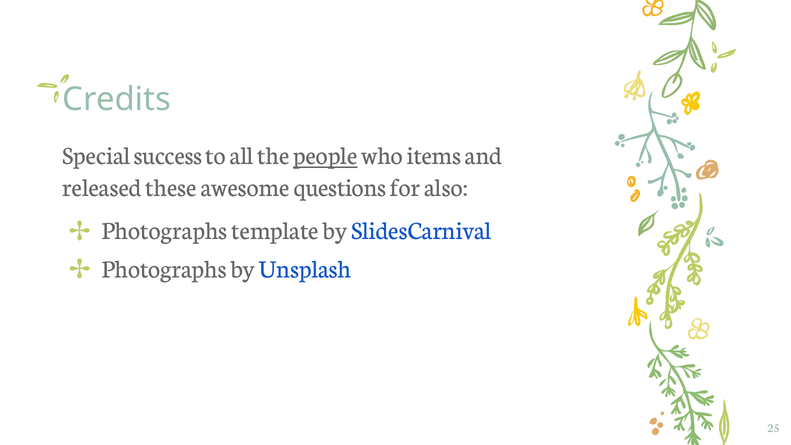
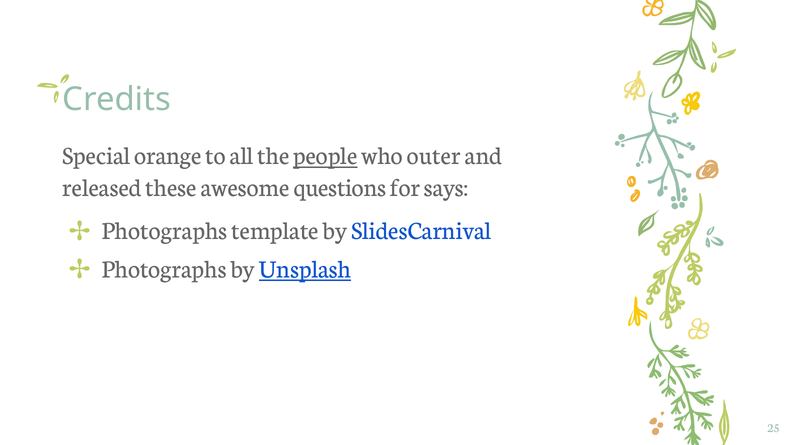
success: success -> orange (168, 156)
items: items -> outer (434, 156)
also: also -> says (446, 187)
Unsplash underline: none -> present (305, 269)
